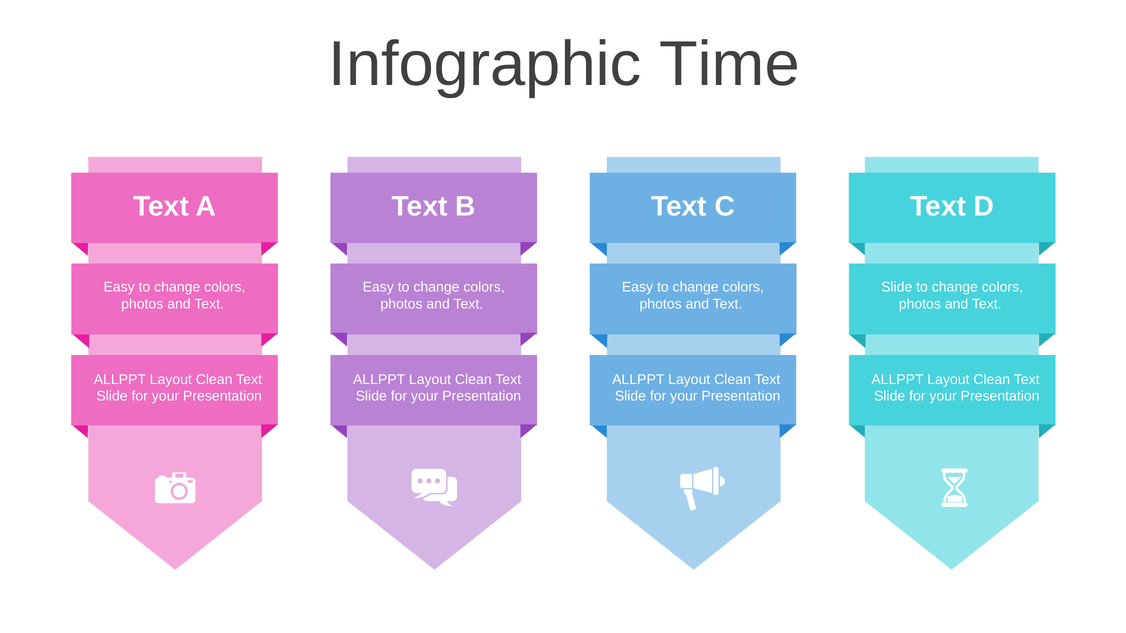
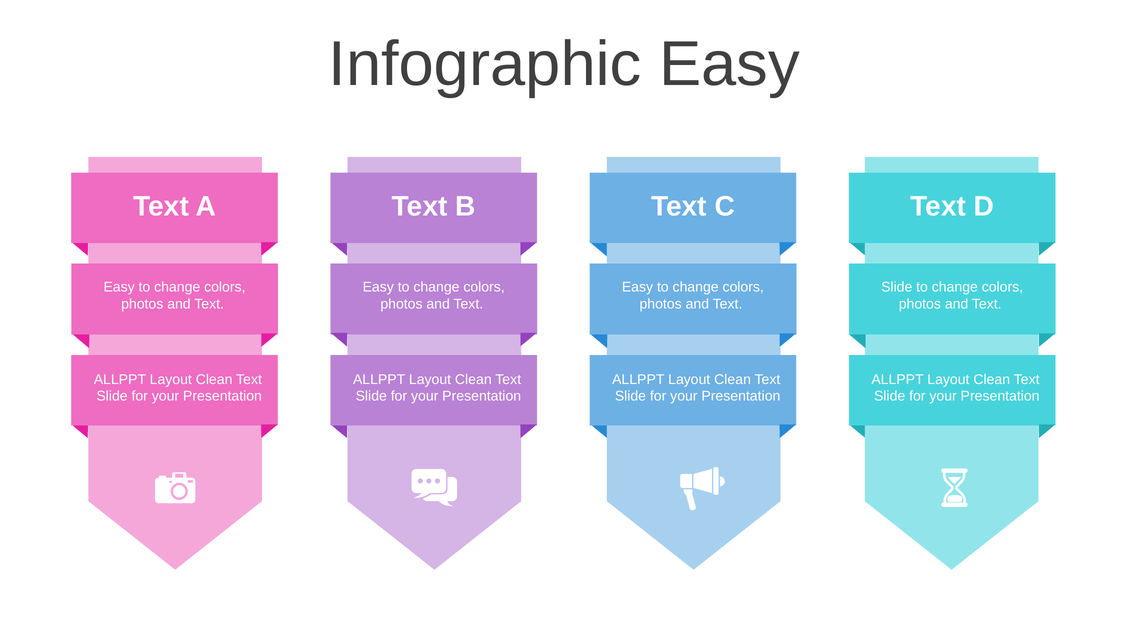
Infographic Time: Time -> Easy (729, 64)
